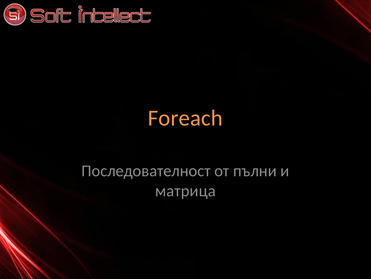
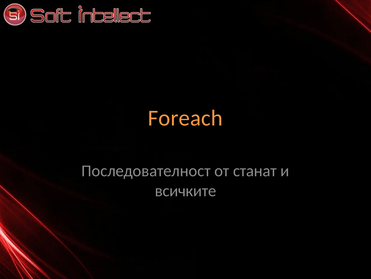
пълни: пълни -> станат (255, 171)
матрица: матрица -> всичките (186, 190)
